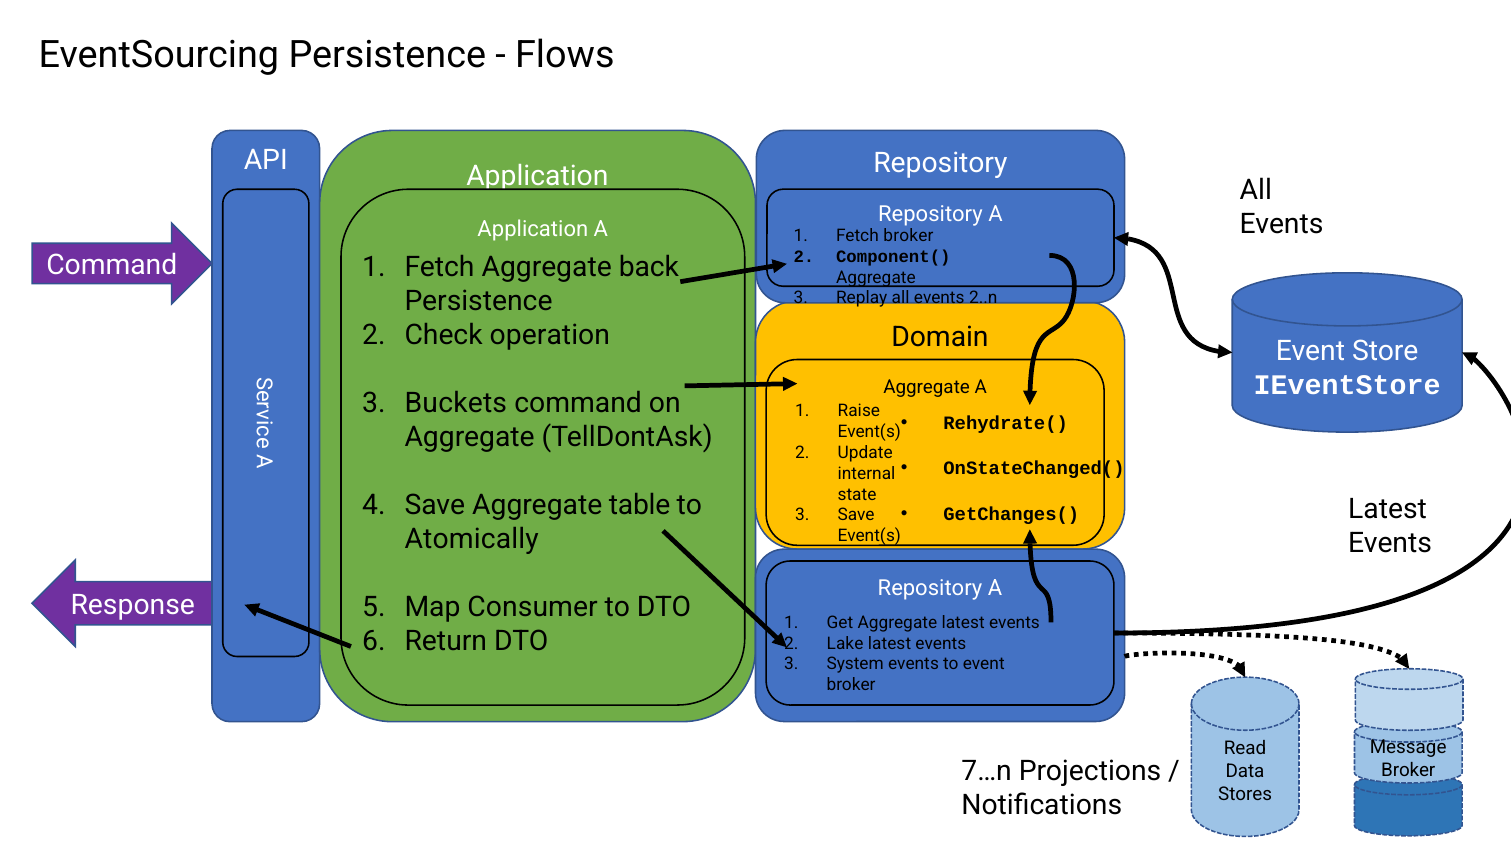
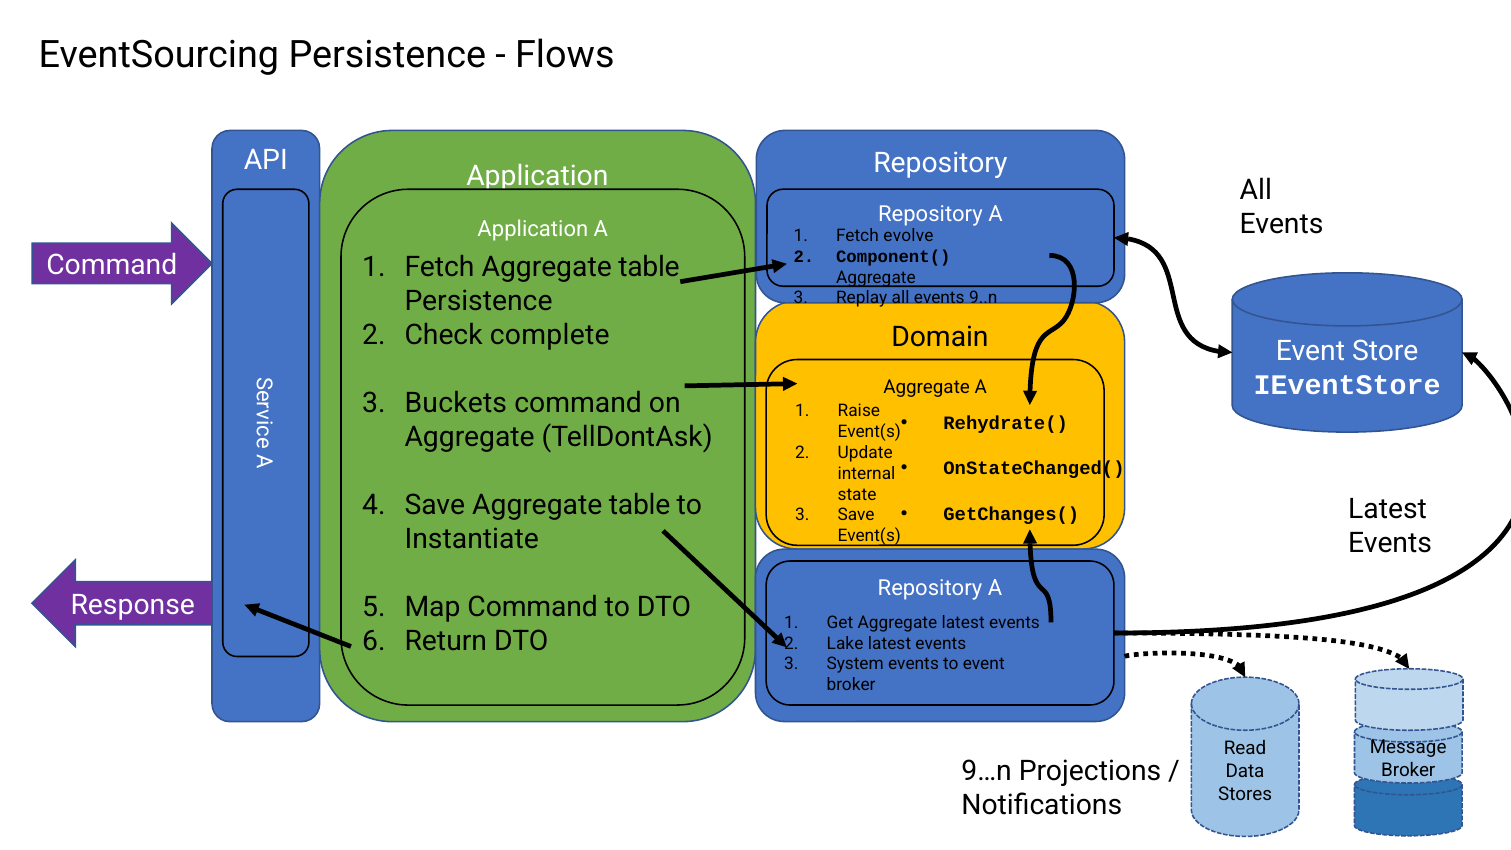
Fetch broker: broker -> evolve (909, 236)
Fetch Aggregate back: back -> table (649, 267)
2..n: 2..n -> 9..n (983, 298)
operation: operation -> complete (550, 335)
Atomically: Atomically -> Instantiate (472, 539)
Map Consumer: Consumer -> Command (533, 607)
7…n: 7…n -> 9…n (987, 771)
